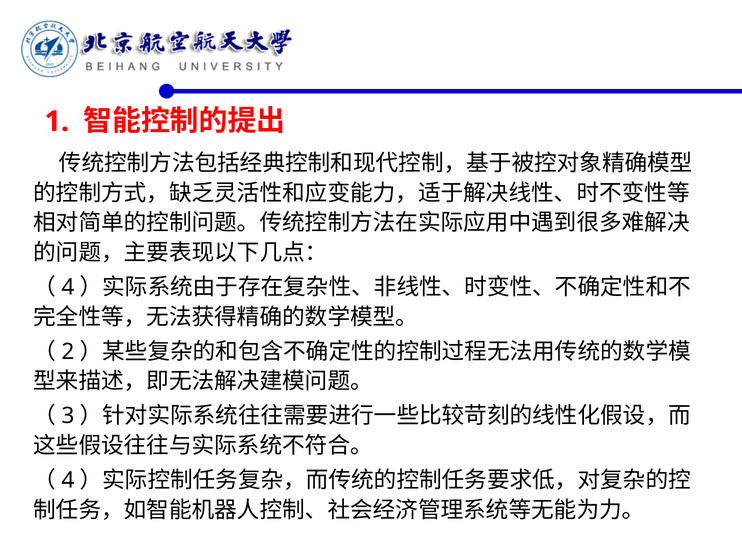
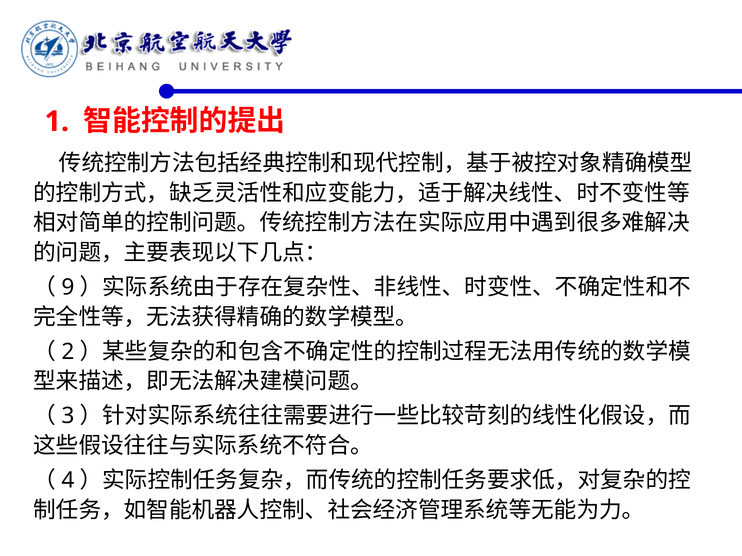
4: 4 -> 9 (68, 288)
